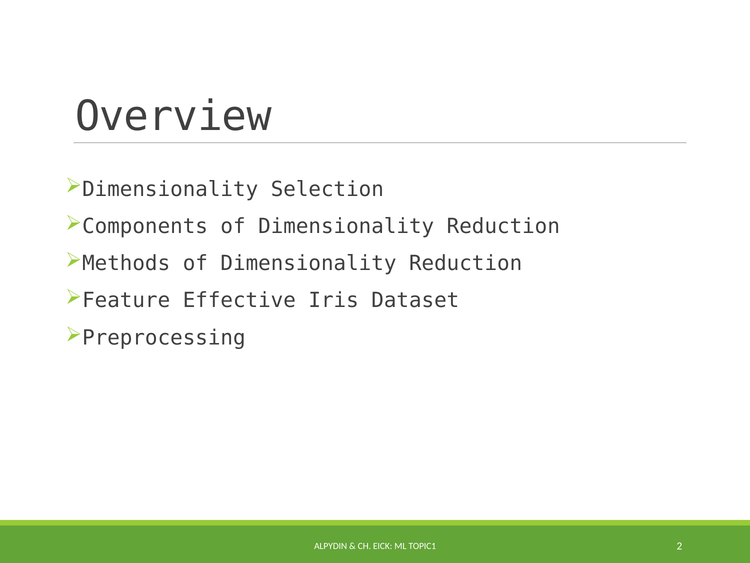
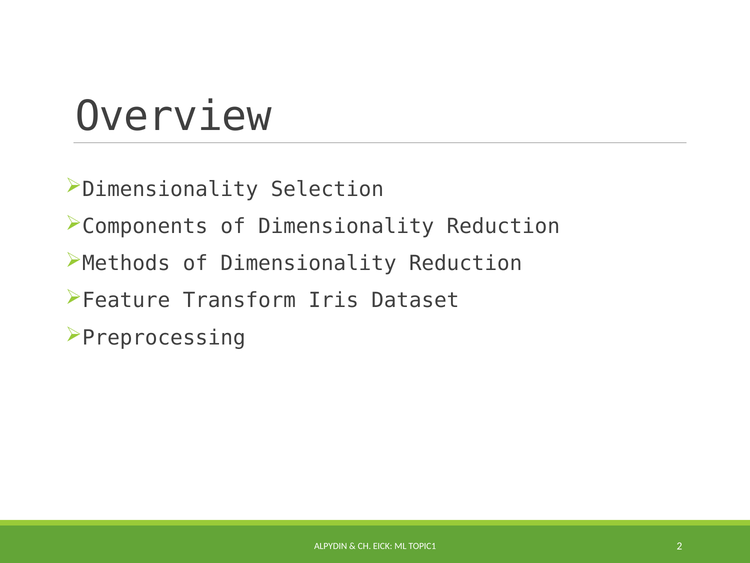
Effective: Effective -> Transform (239, 300)
